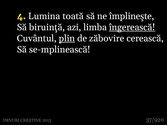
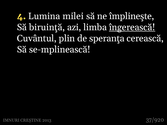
toată: toată -> milei (73, 16)
plin underline: present -> none (67, 38)
zăbovire: zăbovire -> speranţa (107, 38)
